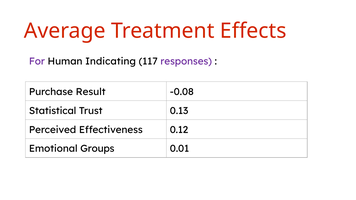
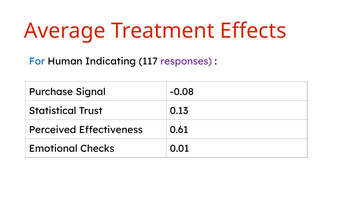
For colour: purple -> blue (37, 61)
Result: Result -> Signal (91, 92)
0.12: 0.12 -> 0.61 (179, 130)
Groups: Groups -> Checks (97, 149)
